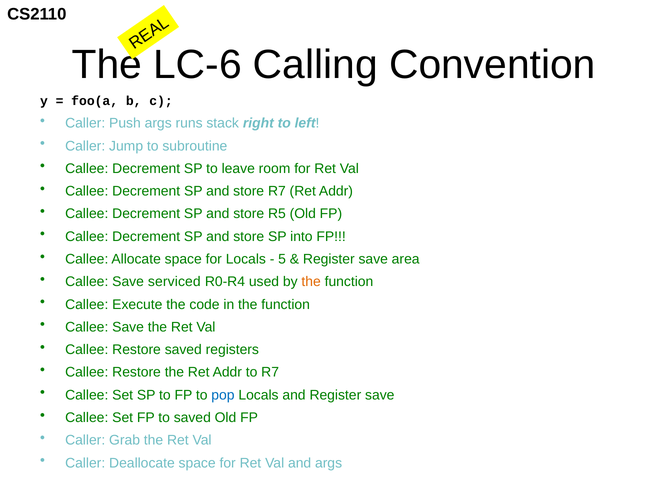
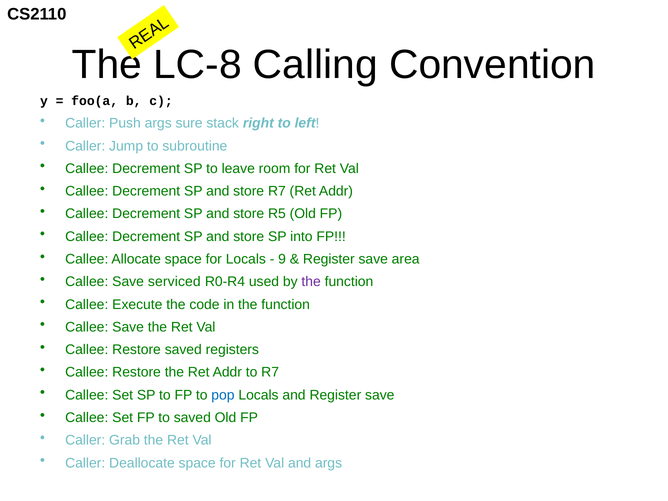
LC-6: LC-6 -> LC-8 (197, 65)
runs: runs -> sure (189, 123)
5: 5 -> 9 (282, 259)
the colour: orange -> purple (311, 282)
